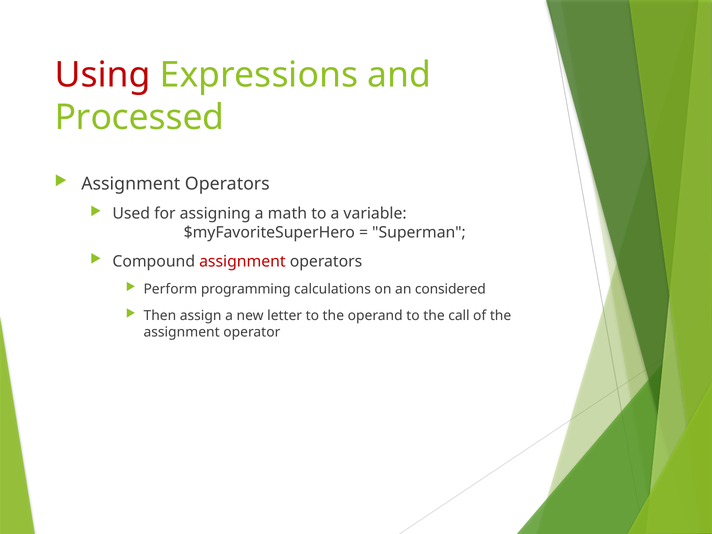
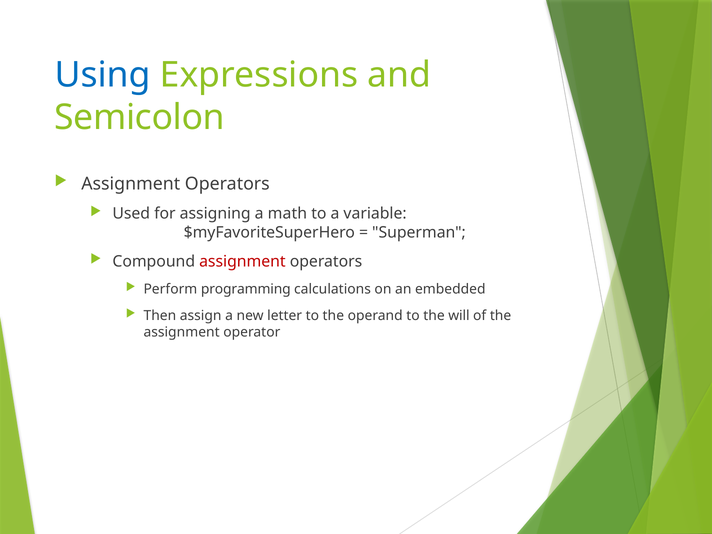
Using colour: red -> blue (103, 75)
Processed: Processed -> Semicolon (140, 118)
considered: considered -> embedded (450, 289)
call: call -> will (459, 316)
